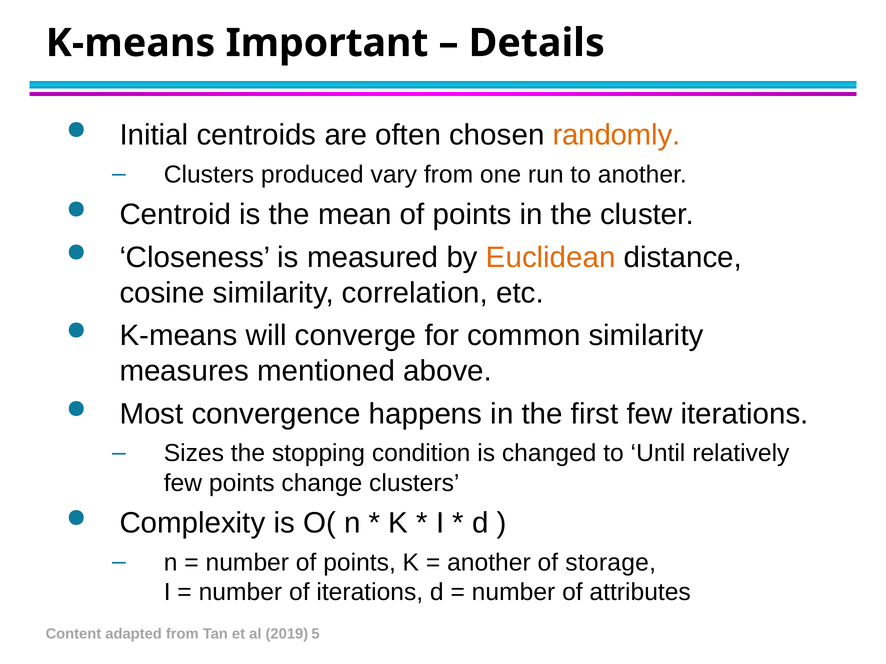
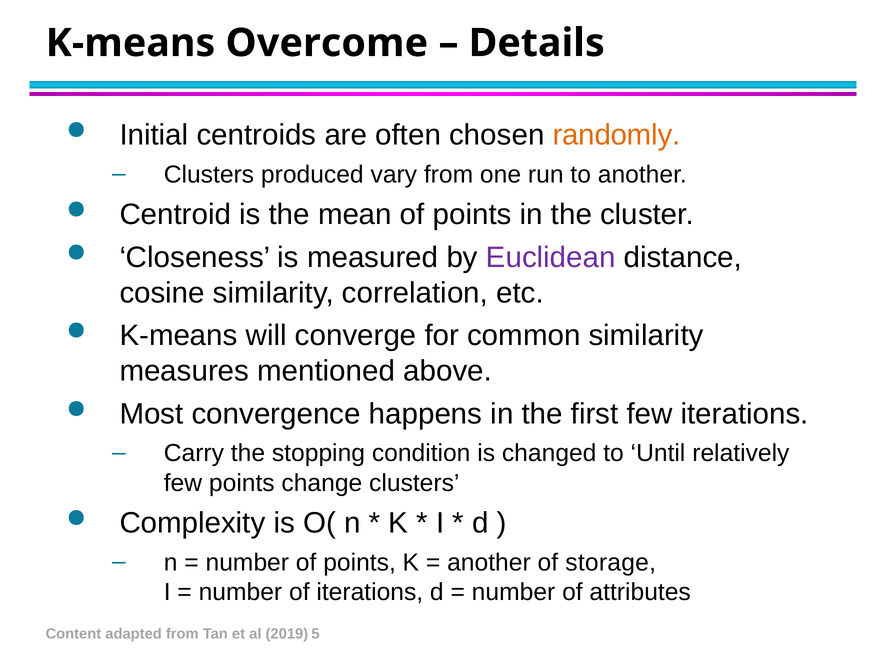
Important: Important -> Overcome (327, 43)
Euclidean colour: orange -> purple (551, 258)
Sizes: Sizes -> Carry (194, 454)
